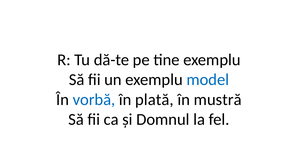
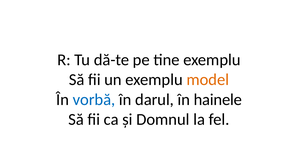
model colour: blue -> orange (208, 80)
plată: plată -> darul (155, 99)
mustră: mustră -> hainele (218, 99)
